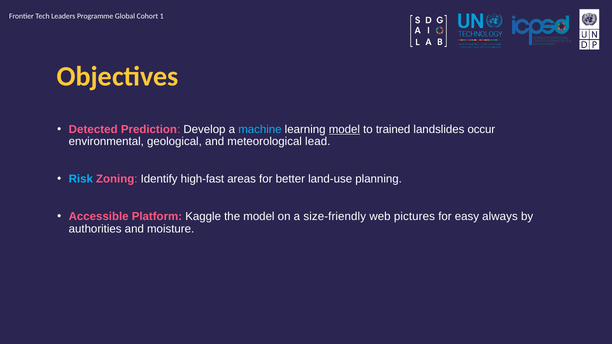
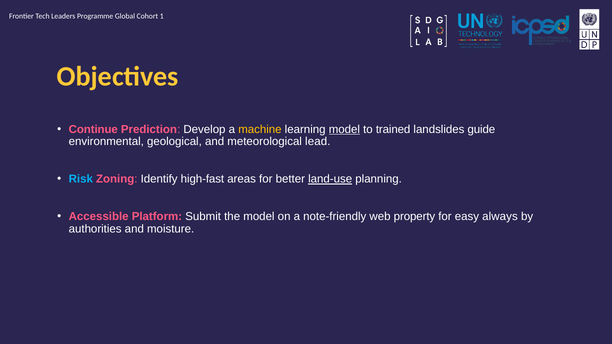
Detected: Detected -> Continue (93, 129)
machine colour: light blue -> yellow (260, 129)
occur: occur -> guide (481, 129)
land-use underline: none -> present (330, 179)
Kaggle: Kaggle -> Submit (203, 217)
size-friendly: size-friendly -> note-friendly (335, 217)
pictures: pictures -> property (414, 217)
